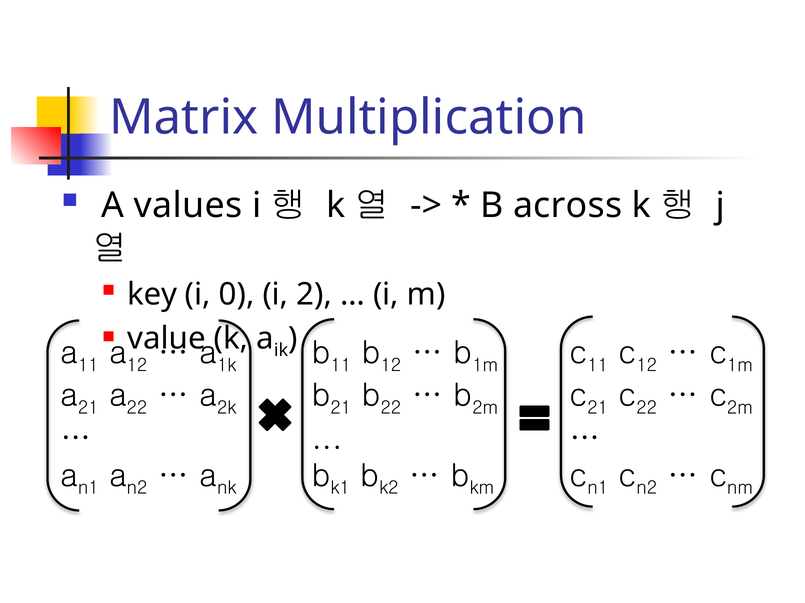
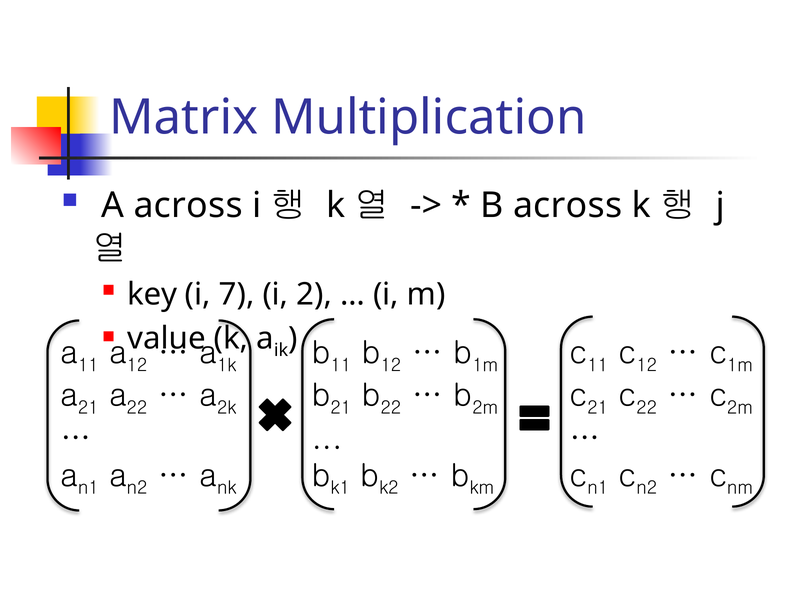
A values: values -> across (188, 206)
0: 0 -> 7 (237, 295)
